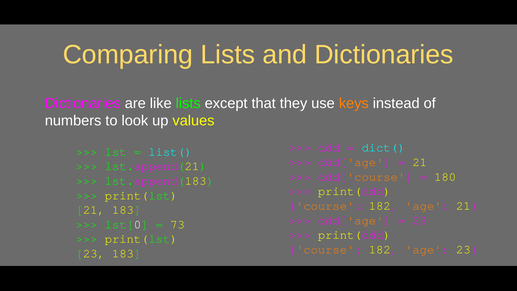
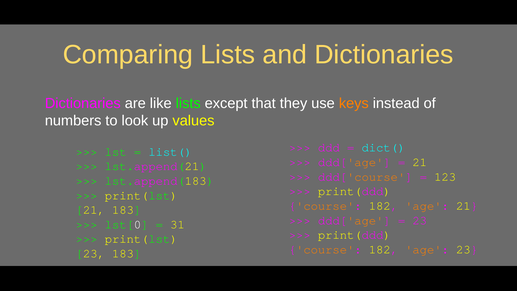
180: 180 -> 123 (445, 177)
73: 73 -> 31 (178, 224)
